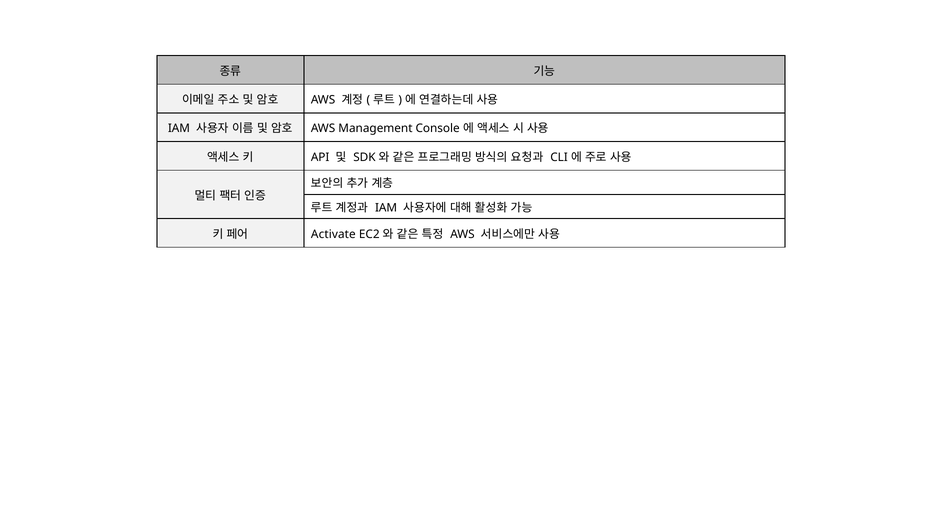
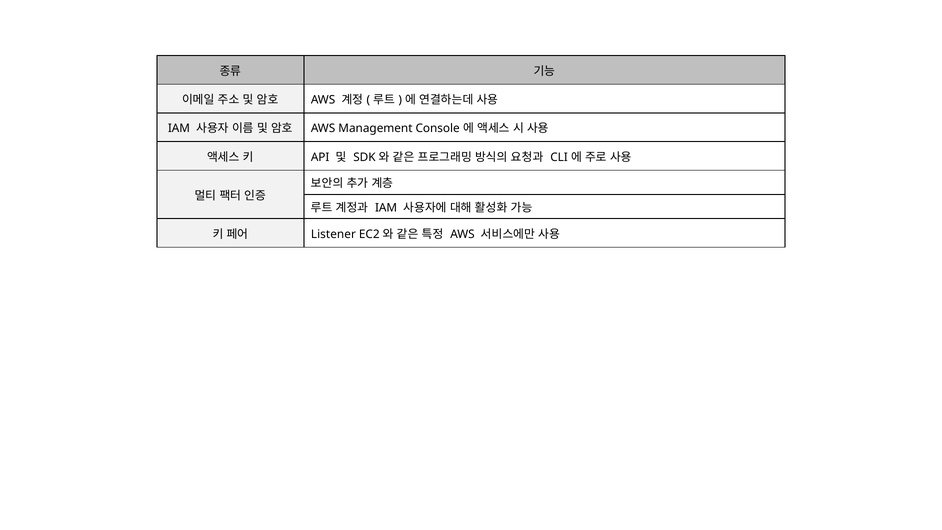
Activate: Activate -> Listener (333, 234)
